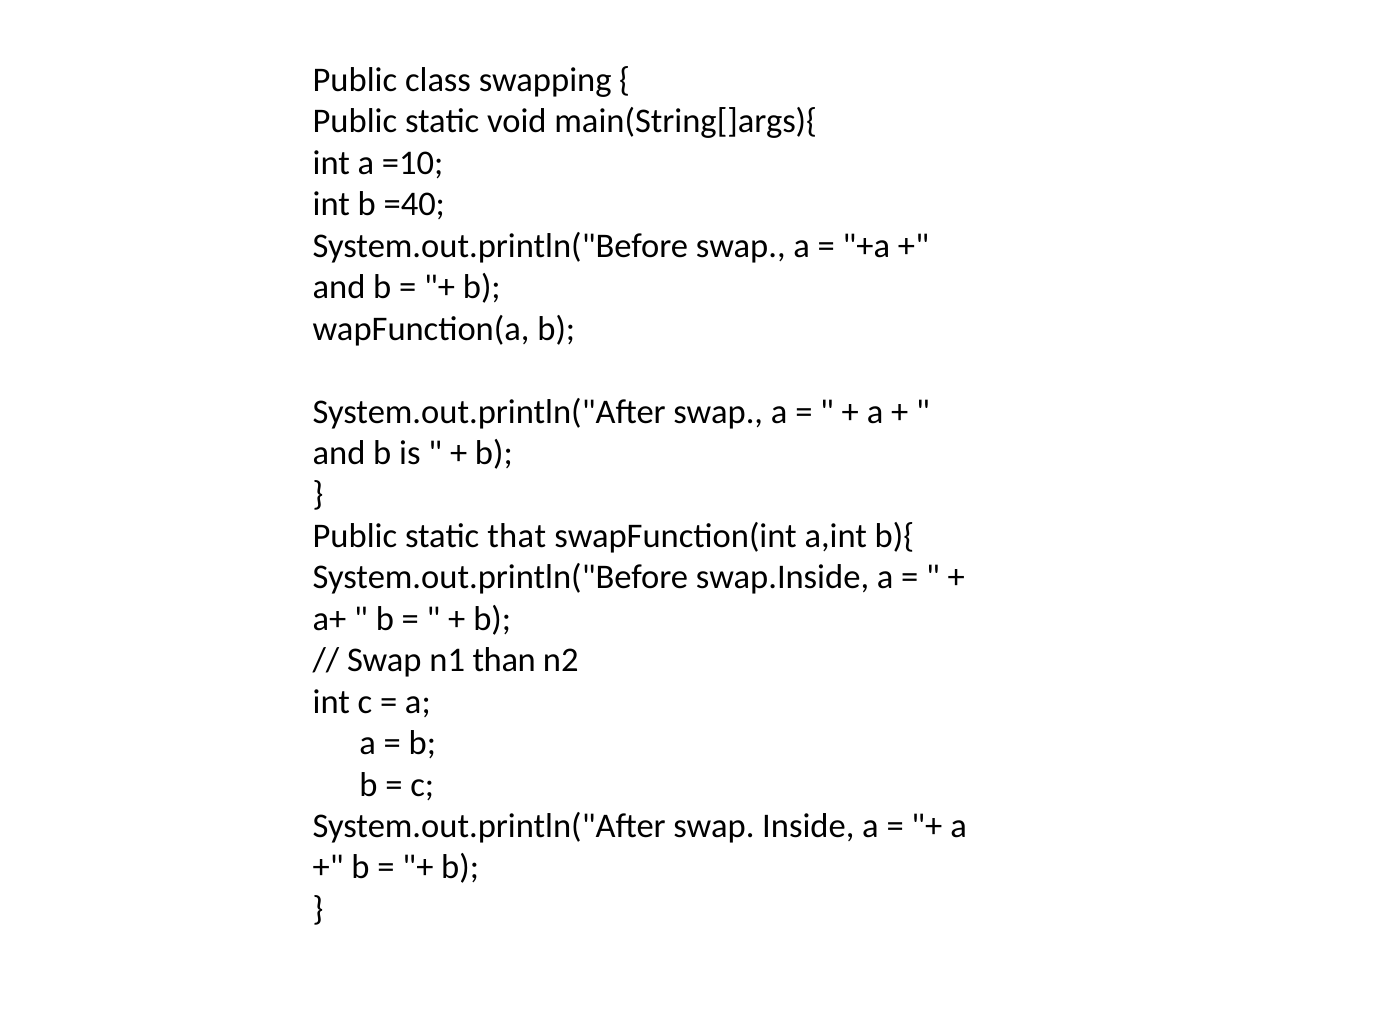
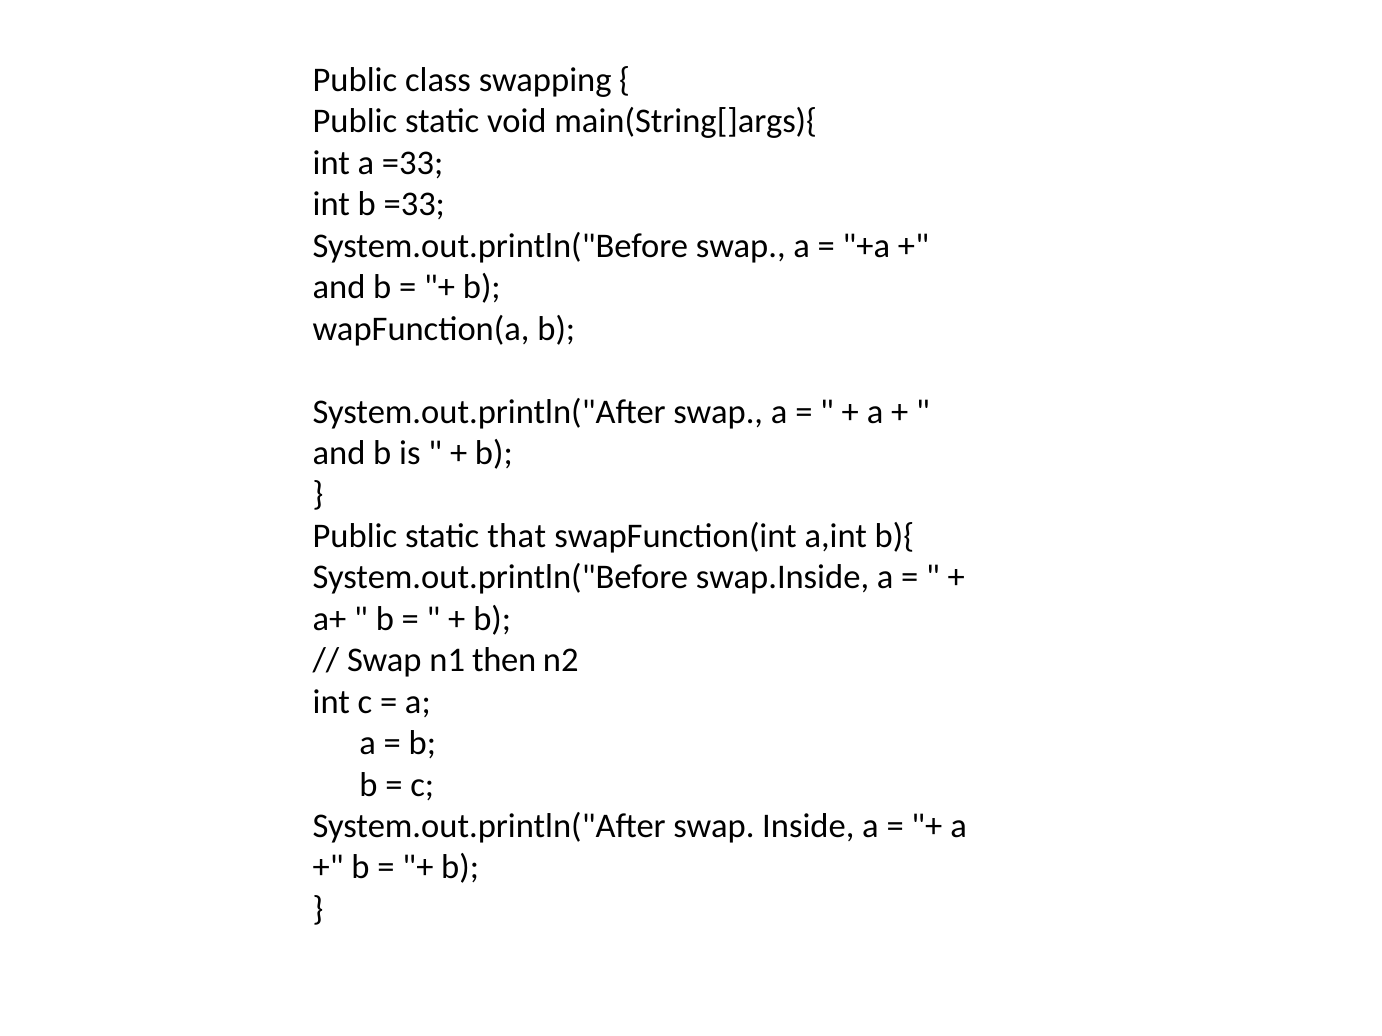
a =10: =10 -> =33 (413, 163)
b =40: =40 -> =33 (414, 205)
than: than -> then (504, 661)
